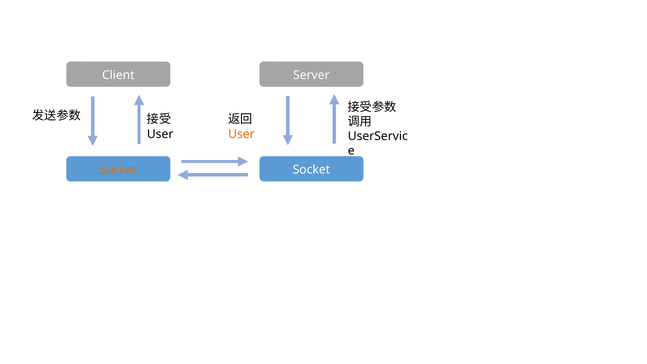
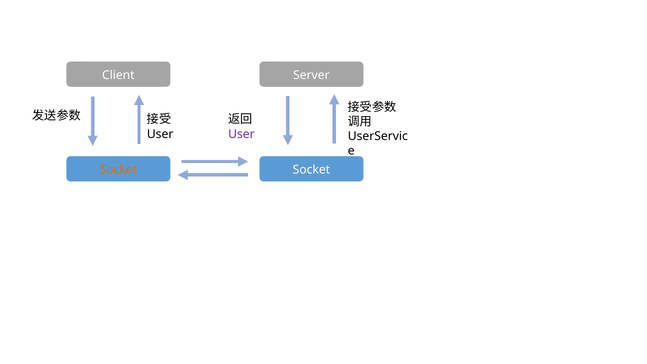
User colour: orange -> purple (241, 134)
